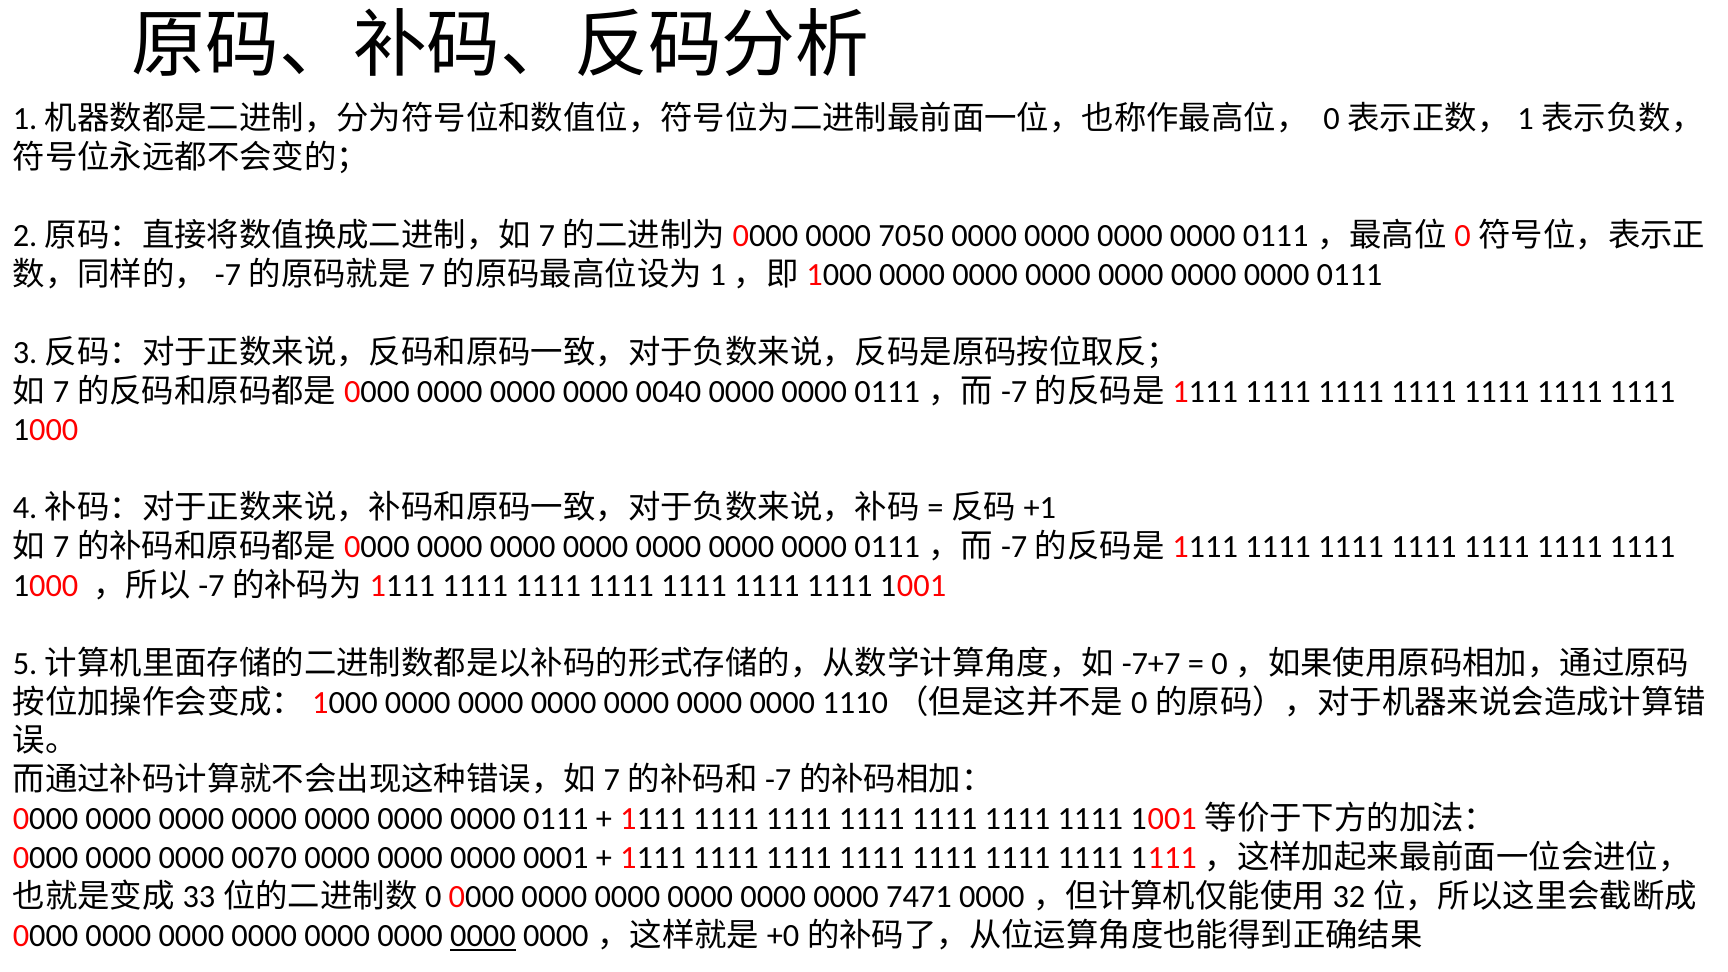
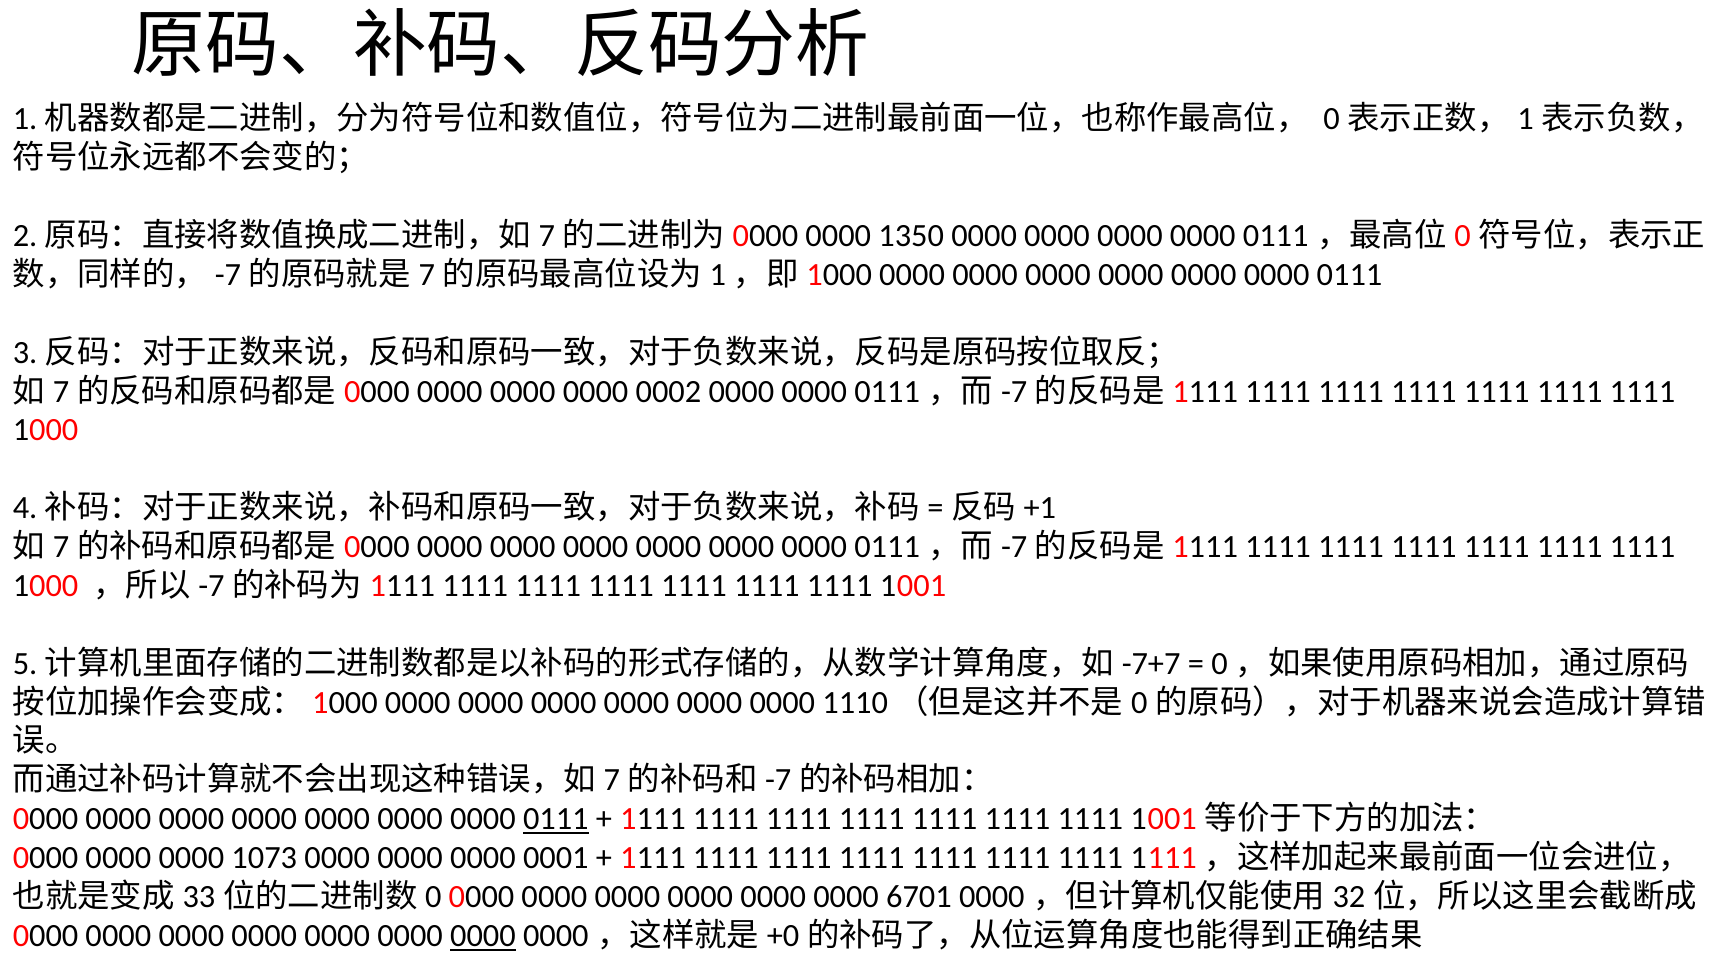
7050: 7050 -> 1350 (911, 236)
0040: 0040 -> 0002 (668, 391)
0111 underline: none -> present (556, 819)
0070: 0070 -> 1073 (264, 858)
7471: 7471 -> 6701 (919, 897)
